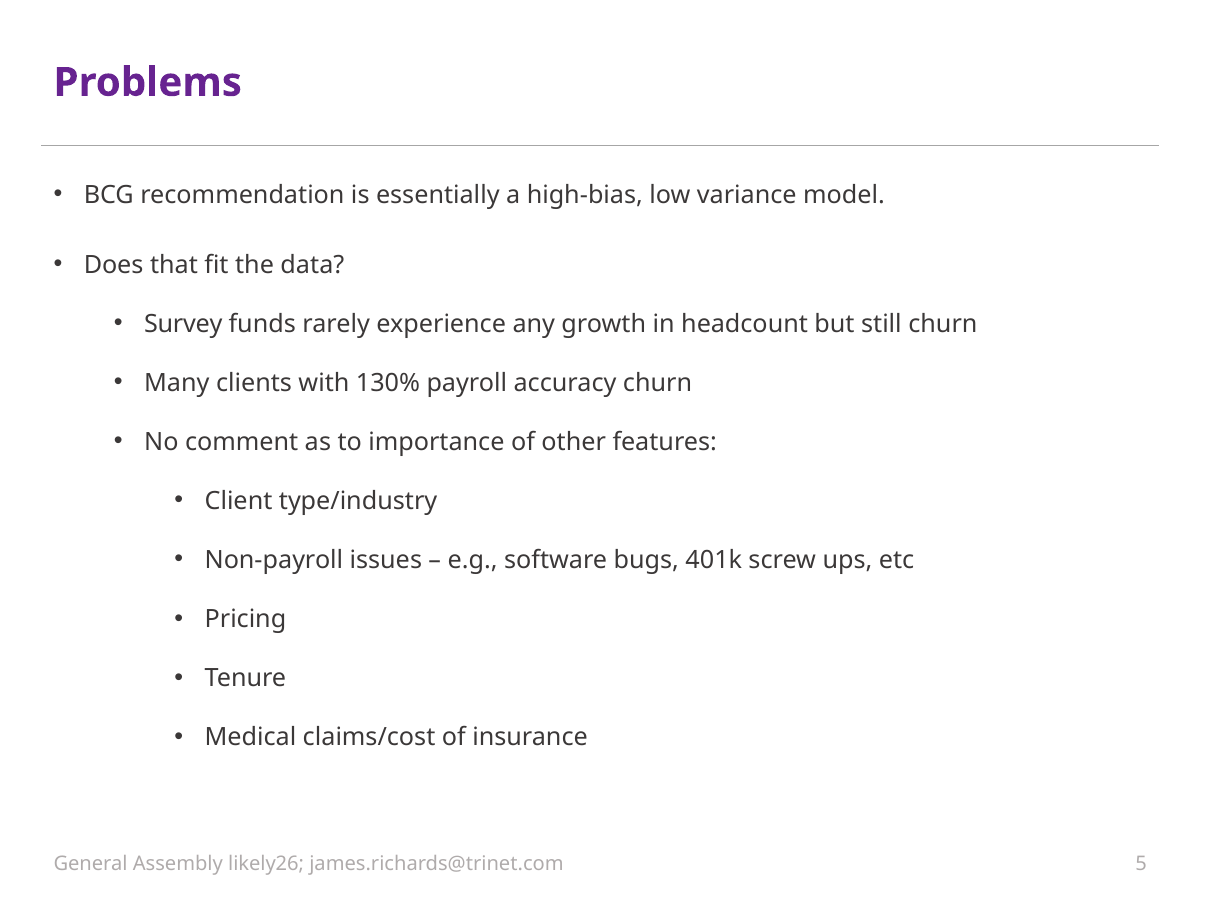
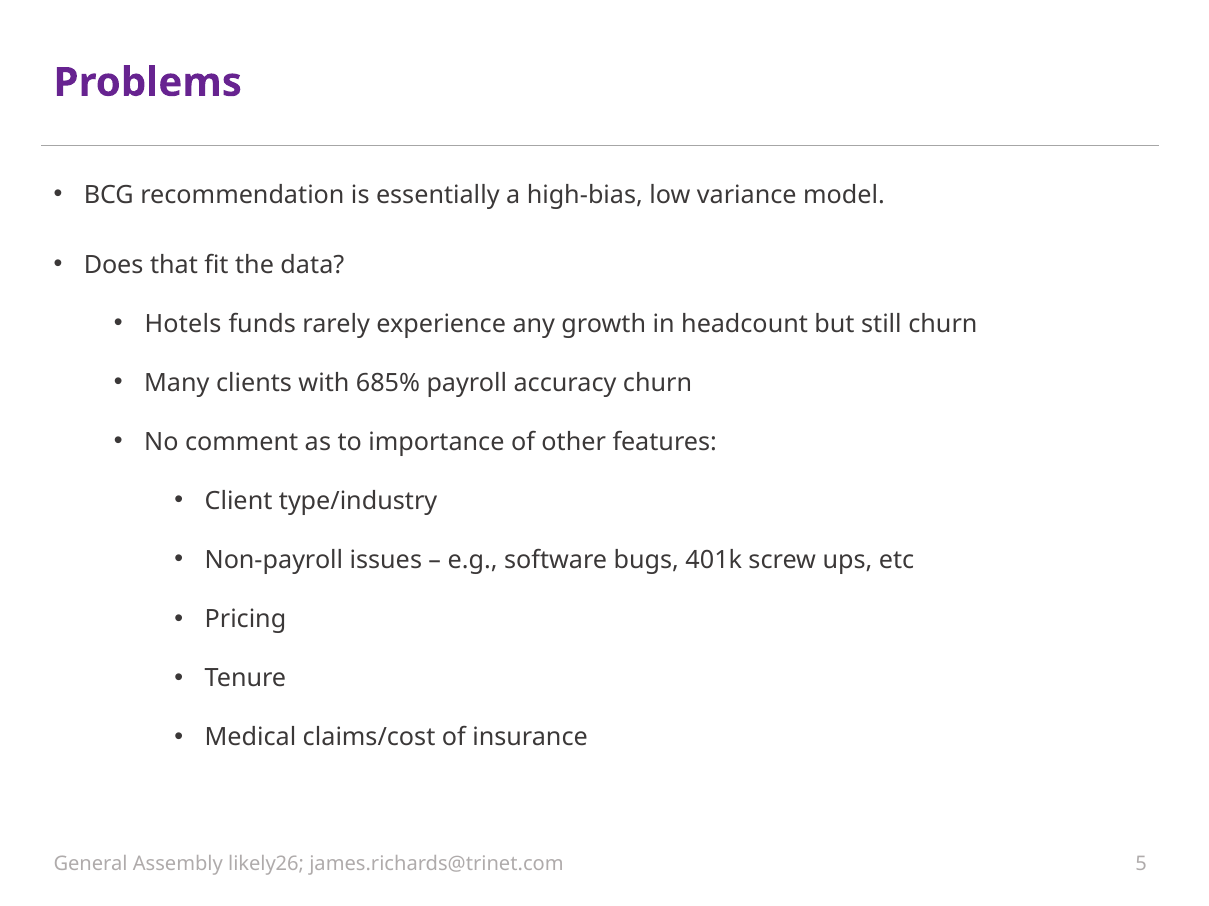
Survey: Survey -> Hotels (183, 324)
130%: 130% -> 685% (388, 383)
